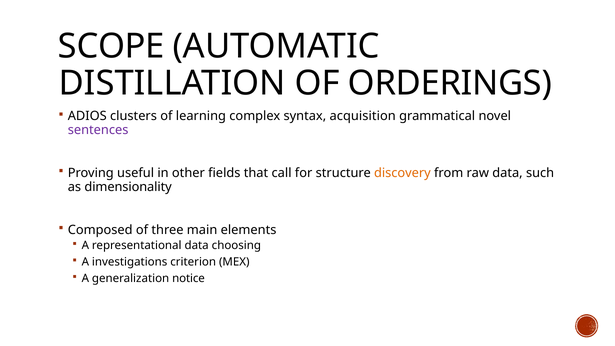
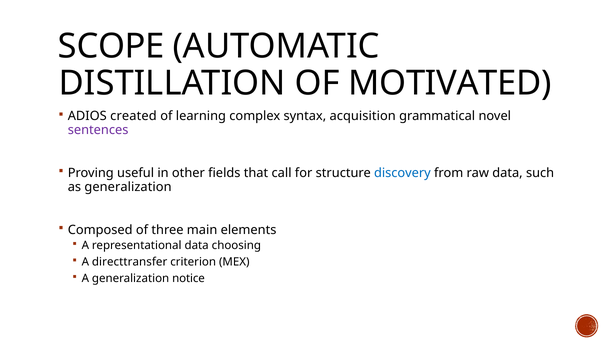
ORDERINGS: ORDERINGS -> MOTIVATED (450, 83)
clusters: clusters -> created (133, 116)
discovery colour: orange -> blue (402, 173)
as dimensionality: dimensionality -> generalization (128, 187)
investigations: investigations -> directtransfer (130, 262)
